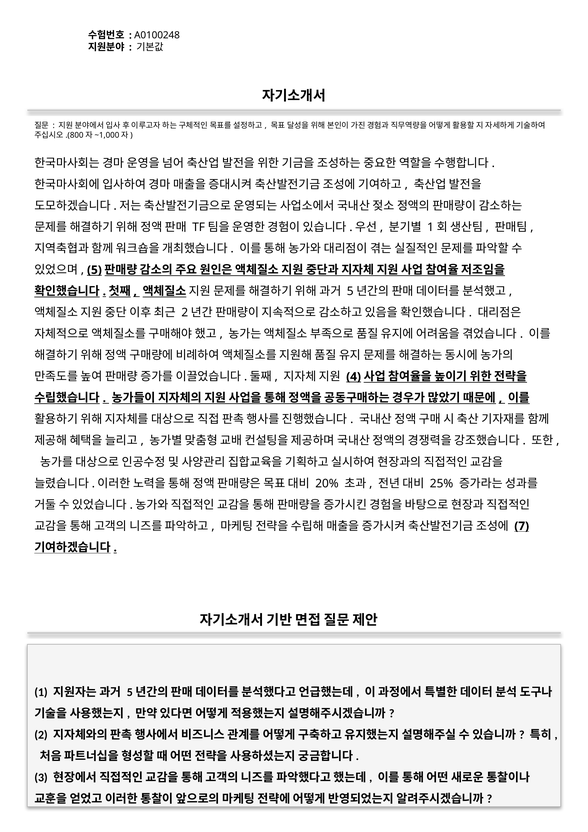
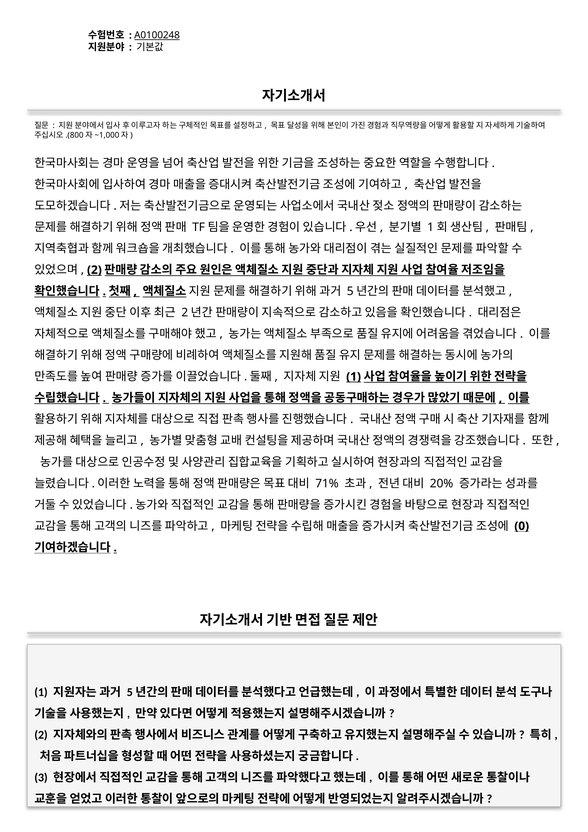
A0100248 underline: none -> present (157, 35)
5: 5 -> 2 (94, 270)
4: 4 -> 1 (354, 377)
20%: 20% -> 71% (327, 483)
25%: 25% -> 20% (442, 483)
7: 7 -> 0 (522, 526)
